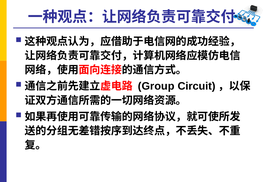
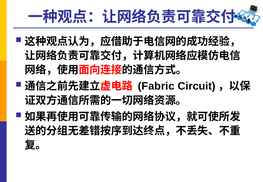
Group: Group -> Fabric (156, 86)
